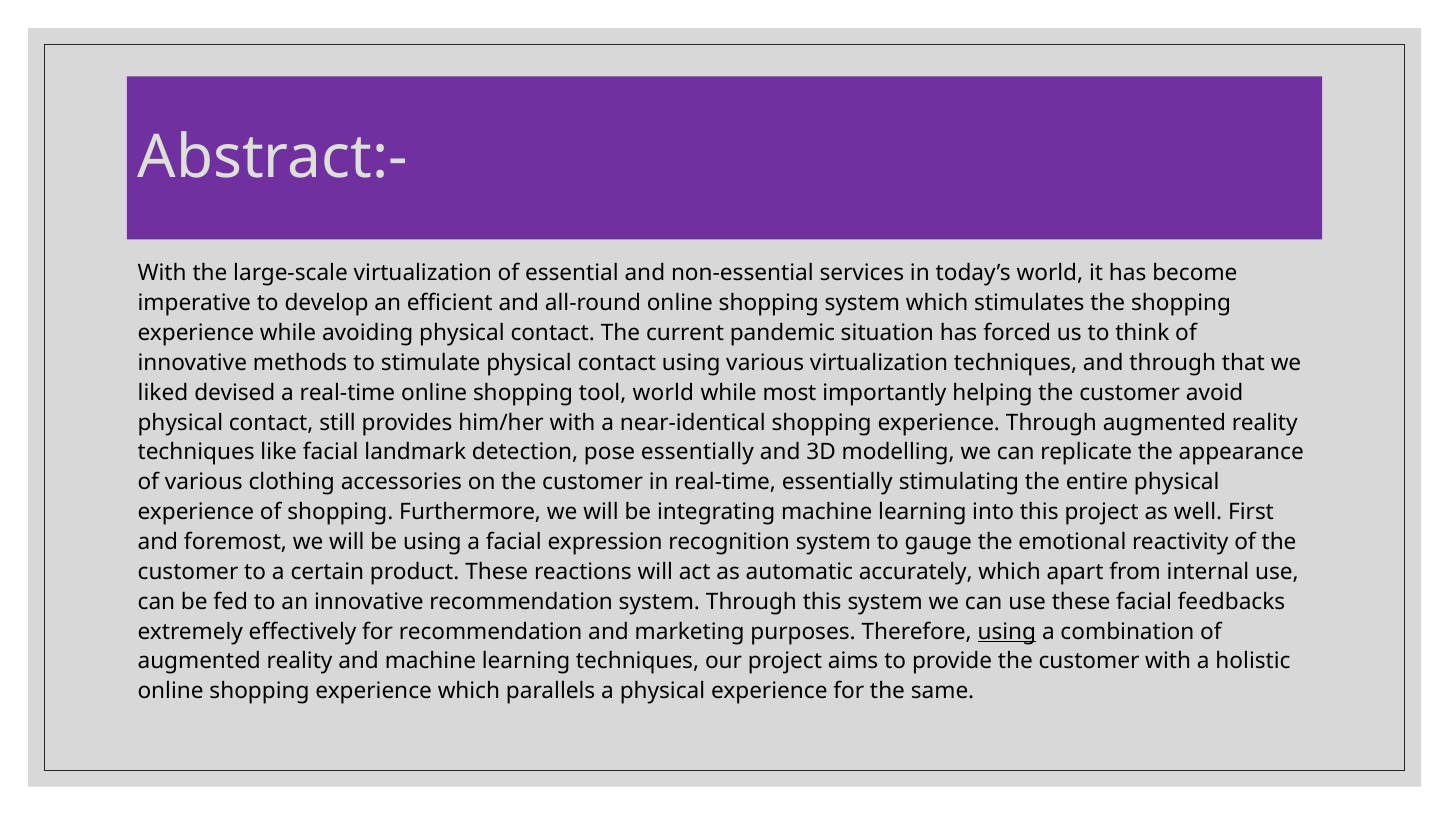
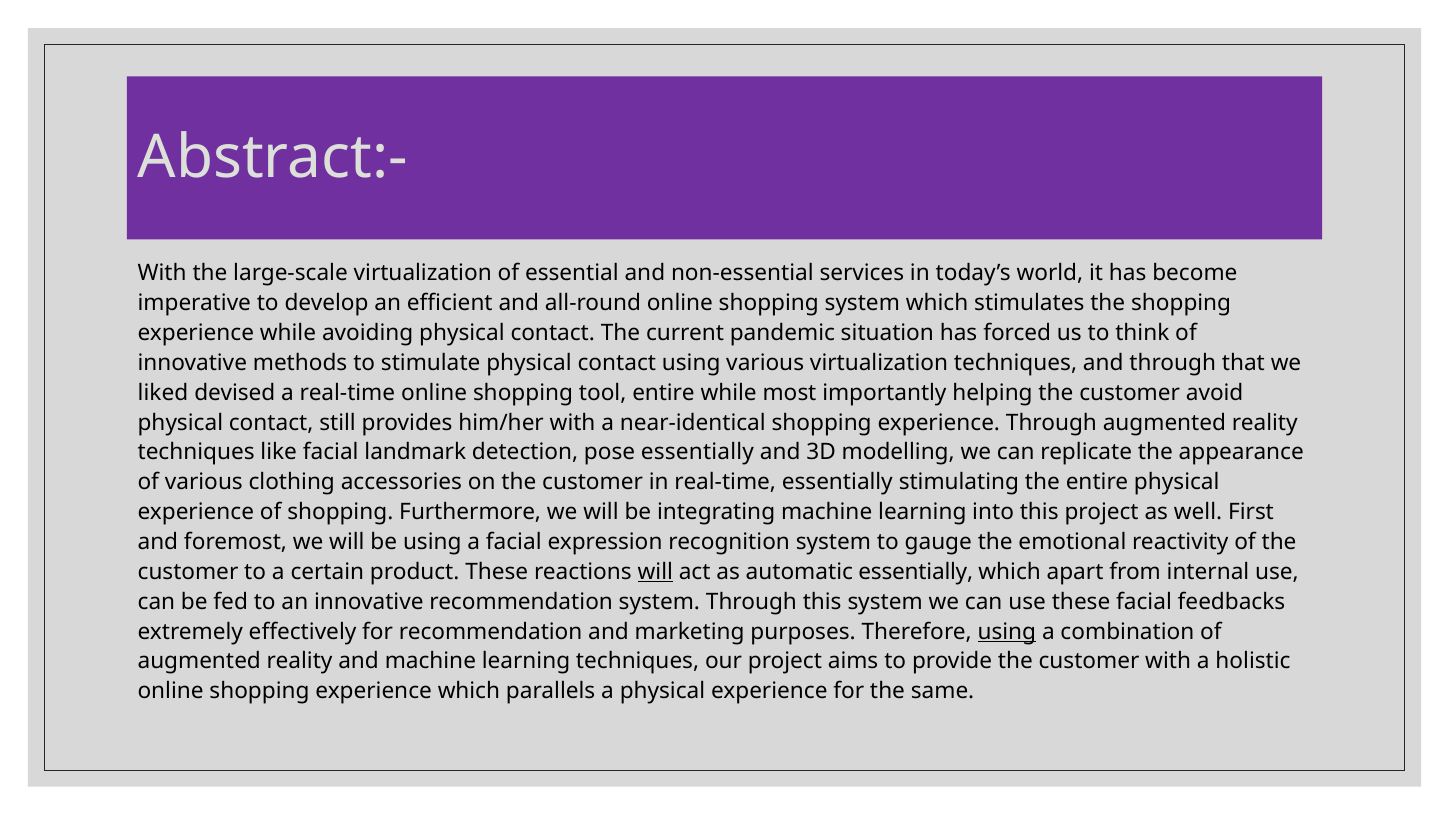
tool world: world -> entire (663, 393)
will underline: none -> present (655, 572)
automatic accurately: accurately -> essentially (916, 572)
